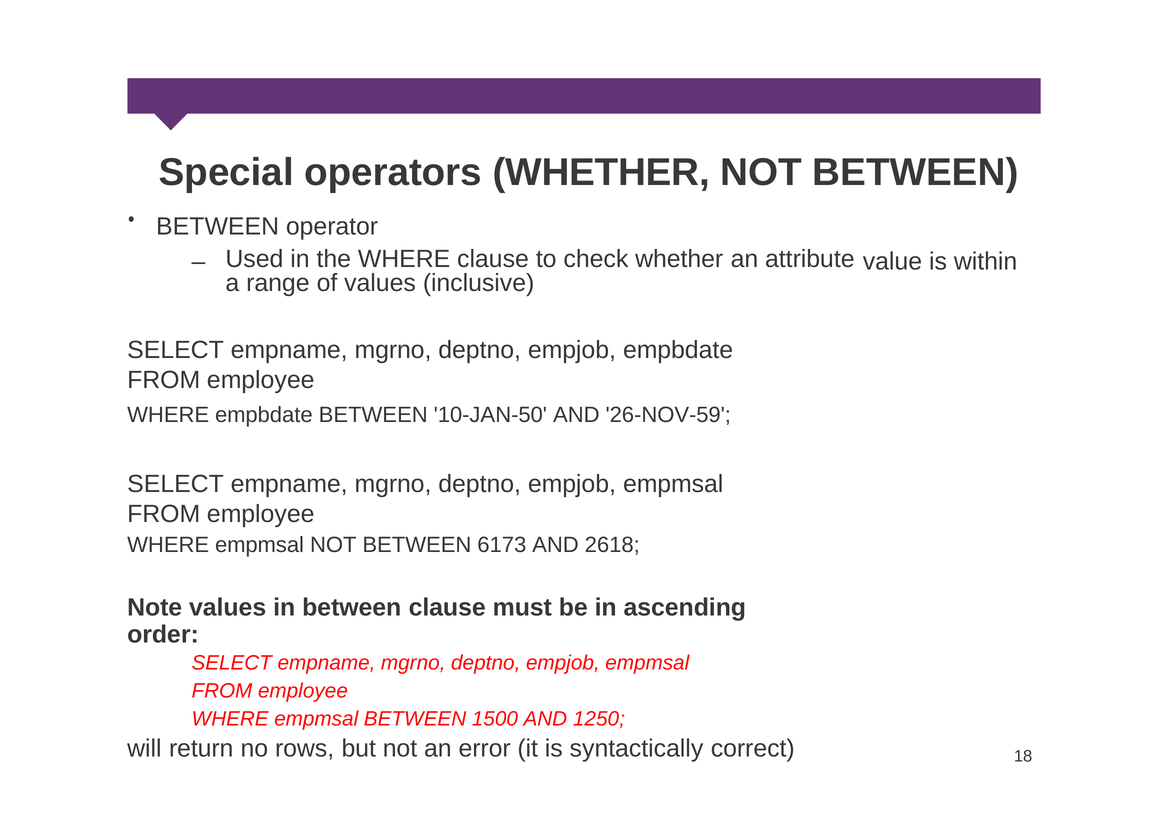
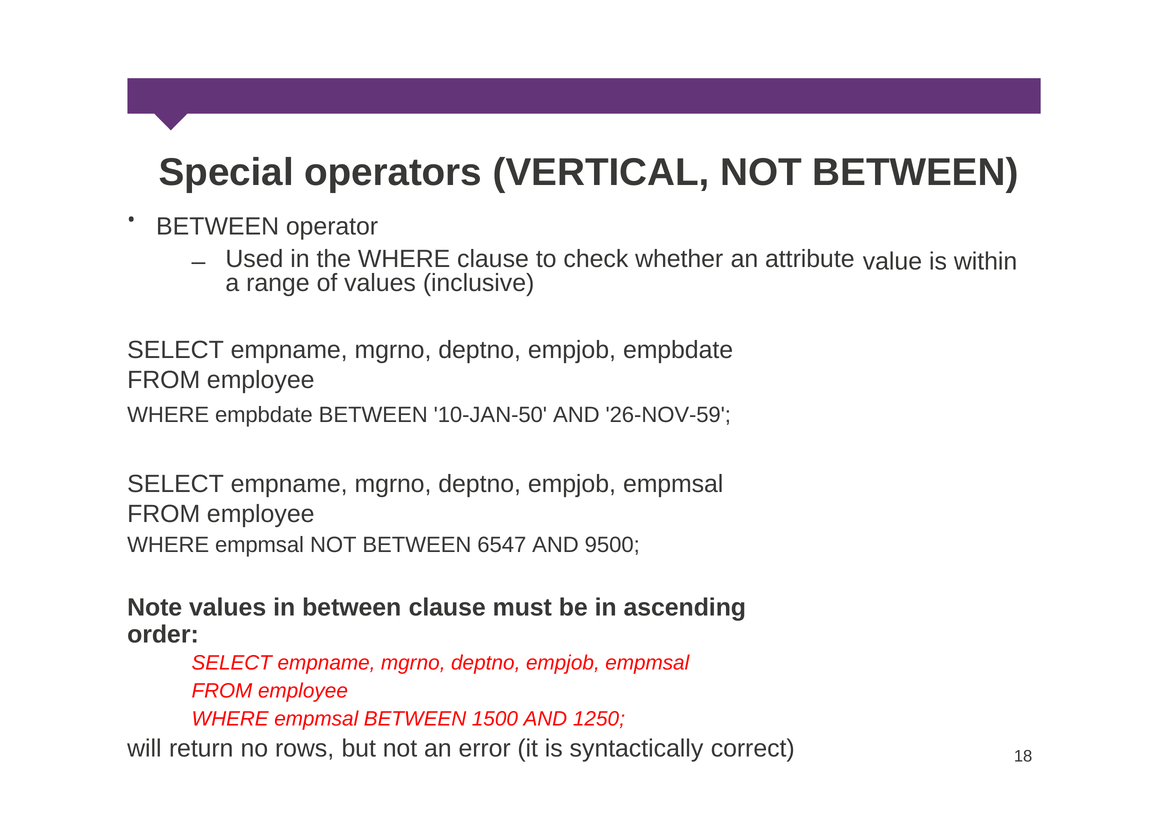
operators WHETHER: WHETHER -> VERTICAL (601, 173)
6173: 6173 -> 6547 (502, 545)
2618: 2618 -> 9500 (612, 545)
